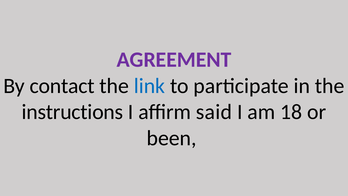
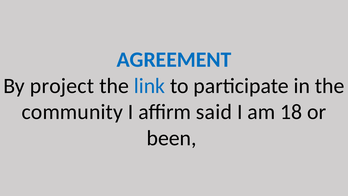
AGREEMENT colour: purple -> blue (174, 60)
contact: contact -> project (62, 86)
instructions: instructions -> community (72, 112)
